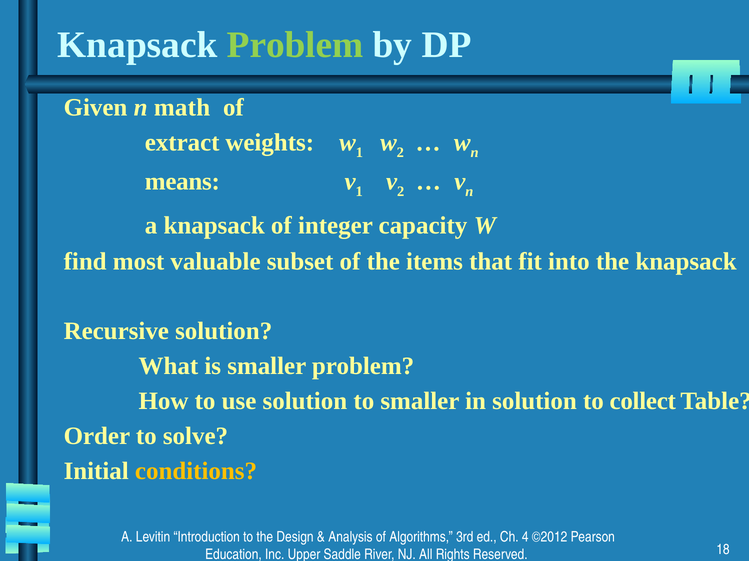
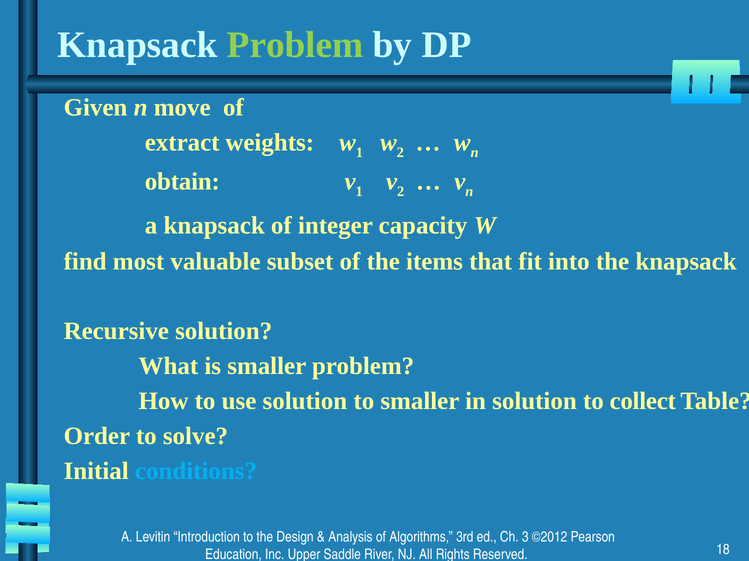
math: math -> move (182, 108)
means: means -> obtain (182, 182)
conditions colour: yellow -> light blue (196, 471)
4: 4 -> 3 (525, 538)
